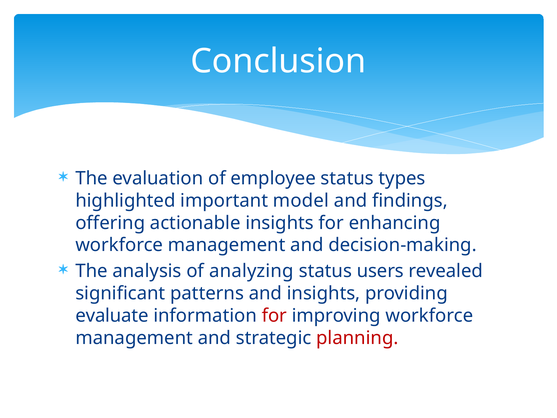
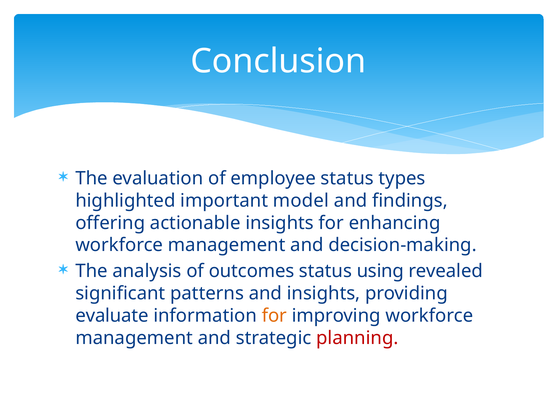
analyzing: analyzing -> outcomes (252, 271)
users: users -> using (380, 271)
for colour: red -> orange (274, 316)
